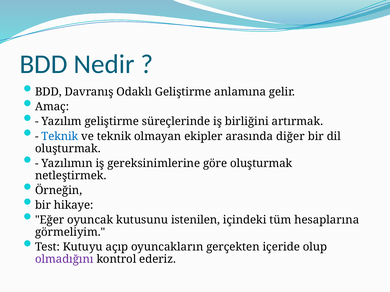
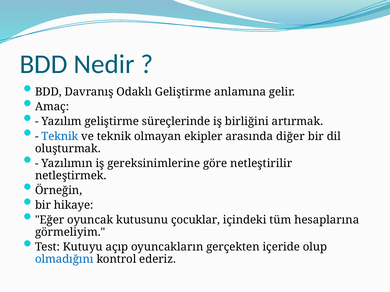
göre oluşturmak: oluşturmak -> netleştirilir (261, 164)
istenilen: istenilen -> çocuklar (196, 220)
olmadığını colour: purple -> blue (64, 260)
